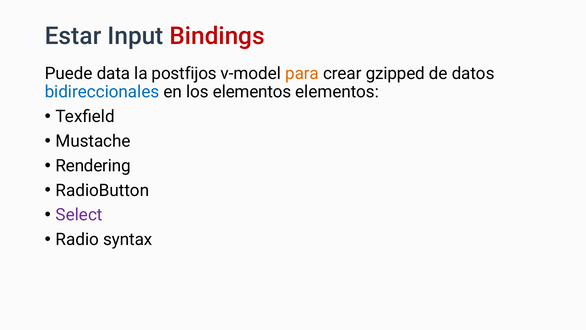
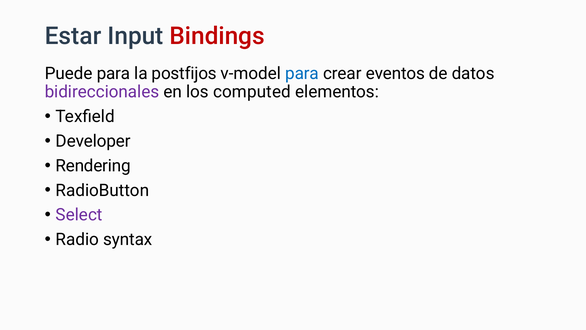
Puede data: data -> para (113, 73)
para colour: orange -> blue (302, 73)
gzipped: gzipped -> eventos (395, 73)
bidireccionales colour: blue -> purple (102, 92)
los elementos: elementos -> computed (252, 92)
Mustache: Mustache -> Developer (93, 141)
